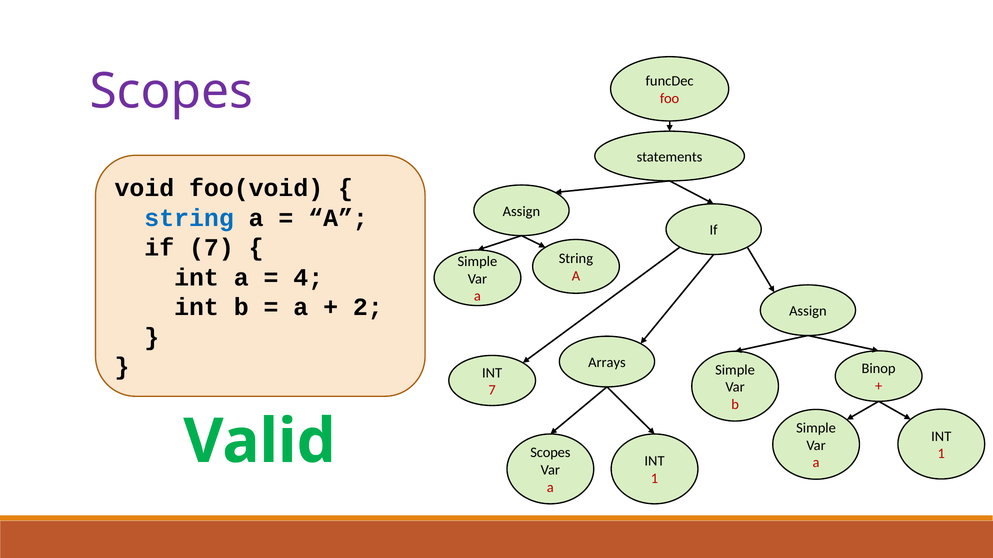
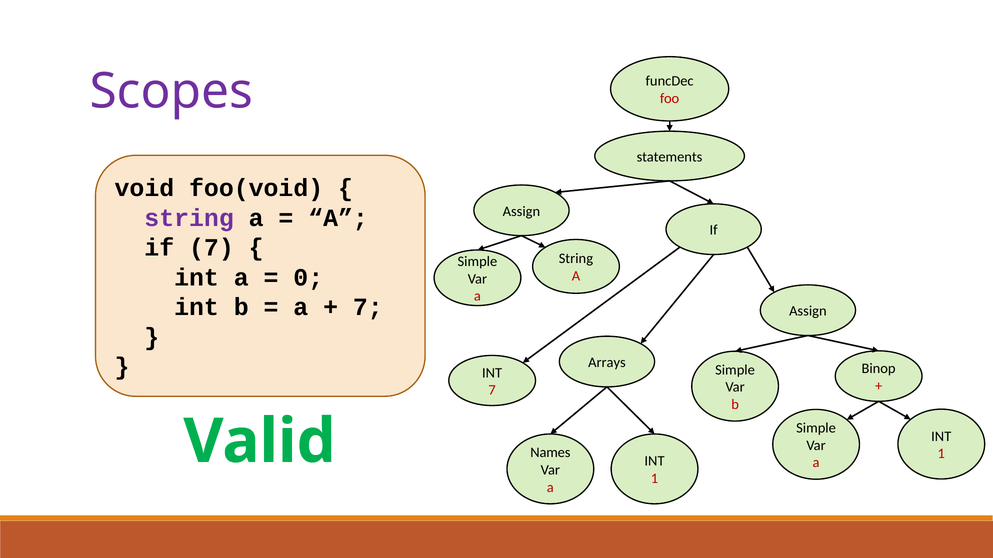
string colour: blue -> purple (189, 218)
4: 4 -> 0 (308, 278)
2: 2 -> 7 (368, 308)
Scopes: Scopes -> Names (550, 453)
